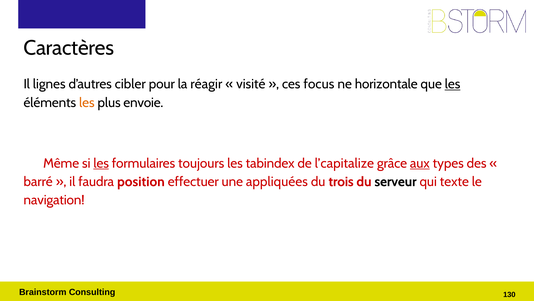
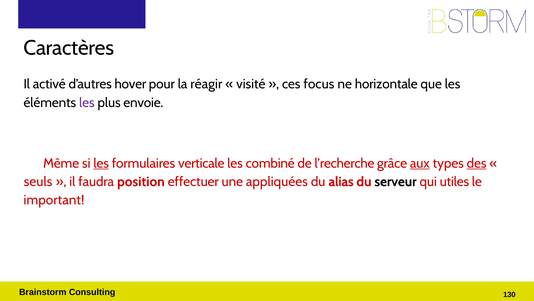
lignes: lignes -> activé (49, 84)
cibler: cibler -> hover (130, 84)
les underline: present -> none (453, 84)
les colour: orange -> purple (87, 102)
toujours: toujours -> verticale (201, 163)
tabindex: tabindex -> combiné (270, 163)
l’capitalize: l’capitalize -> l’recherche (344, 163)
des underline: none -> present (477, 163)
barré: barré -> seuls (38, 181)
trois: trois -> alias (341, 181)
texte: texte -> utiles (454, 181)
navigation: navigation -> important (54, 200)
